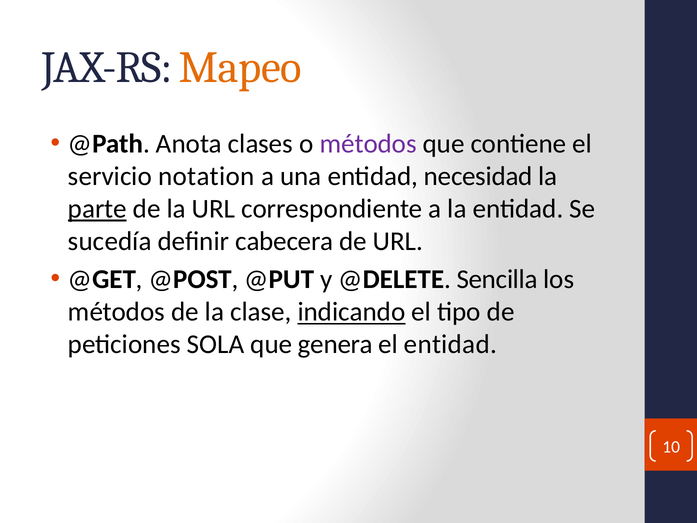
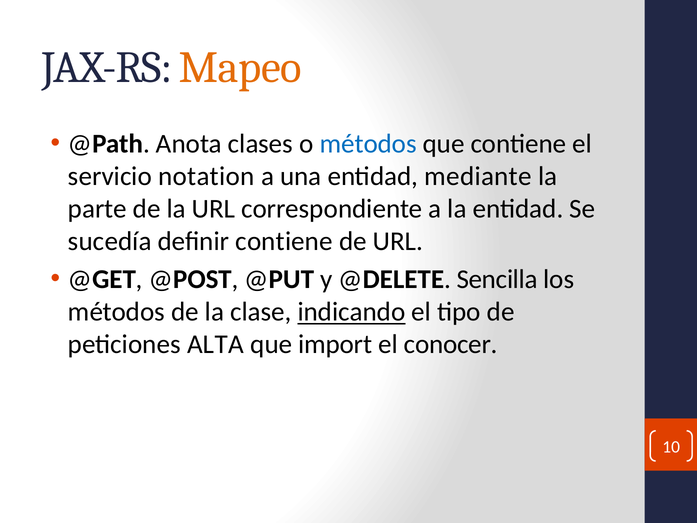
métodos colour: purple -> blue (368, 144)
necesidad: necesidad -> mediante (478, 176)
parte underline: present -> none (97, 209)
definir cabecera: cabecera -> contiene (284, 241)
SOLA: SOLA -> ALTA (215, 344)
genera: genera -> import (335, 344)
el entidad: entidad -> conocer (451, 344)
